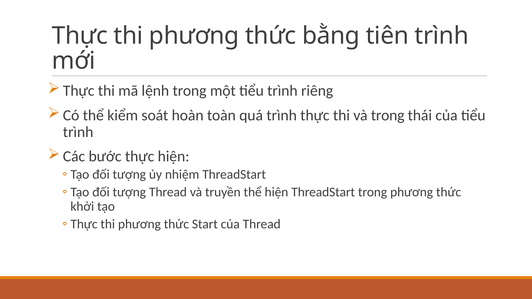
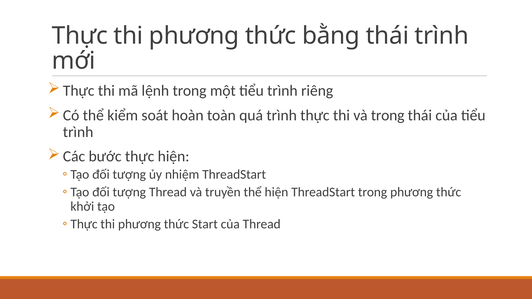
bằng tiên: tiên -> thái (387, 36)
